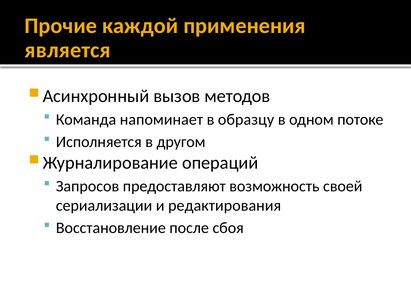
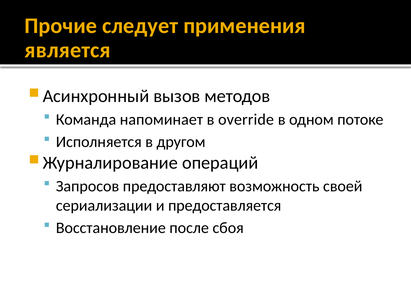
каждой: каждой -> следует (140, 26)
образцу: образцу -> override (246, 120)
редактирования: редактирования -> предоставляется (225, 206)
